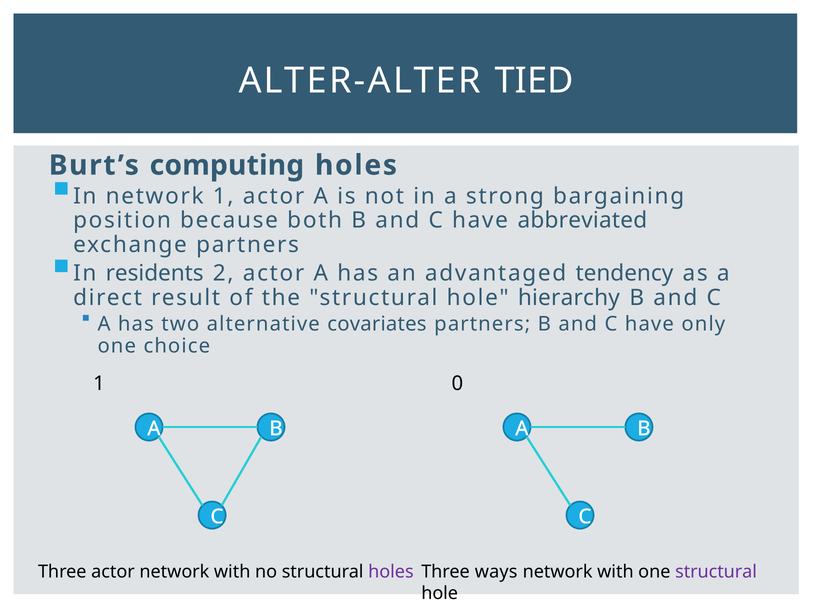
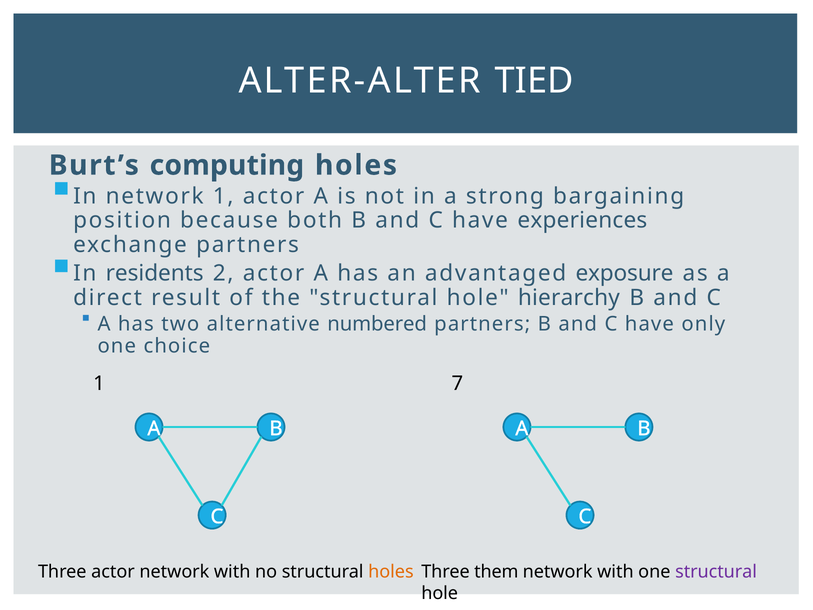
abbreviated: abbreviated -> experiences (582, 220)
tendency: tendency -> exposure (624, 273)
covariates: covariates -> numbered (377, 324)
0: 0 -> 7 (457, 384)
holes colour: purple -> orange (391, 572)
ways: ways -> them (496, 572)
